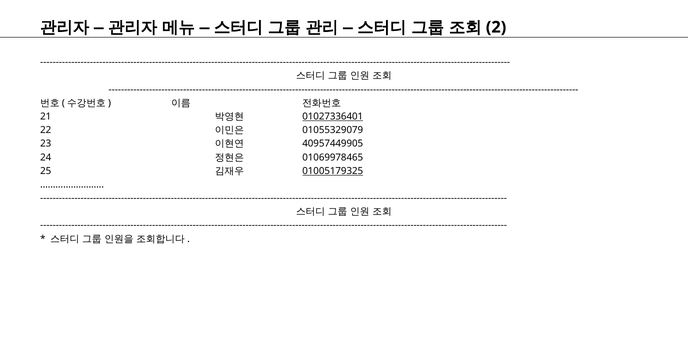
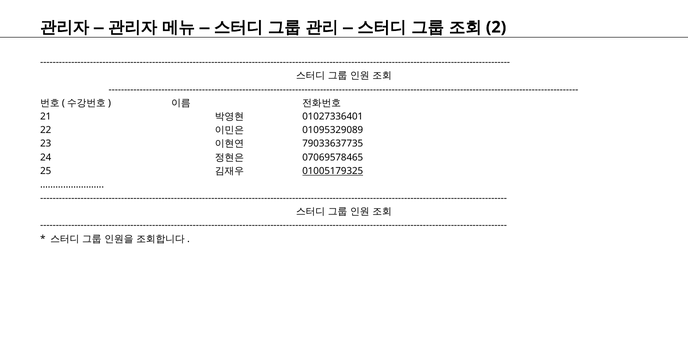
01027336401 underline: present -> none (333, 117)
01055329079: 01055329079 -> 01095329089 (333, 130)
40957449905: 40957449905 -> 79033637735 (333, 144)
01069978465: 01069978465 -> 07069578465 (333, 157)
